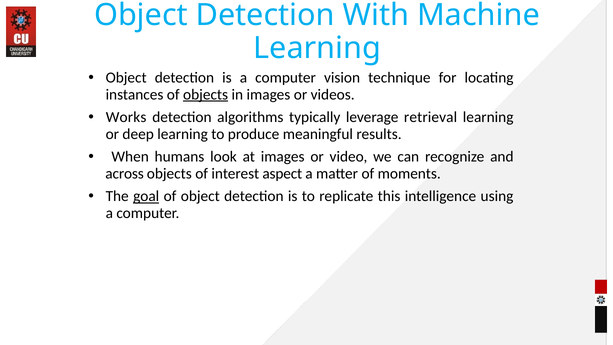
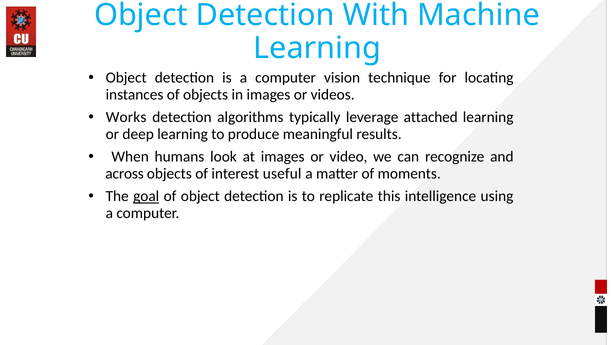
objects underline: present -> none (206, 94)
retrieval: retrieval -> attached (431, 117)
aspect: aspect -> useful (282, 173)
